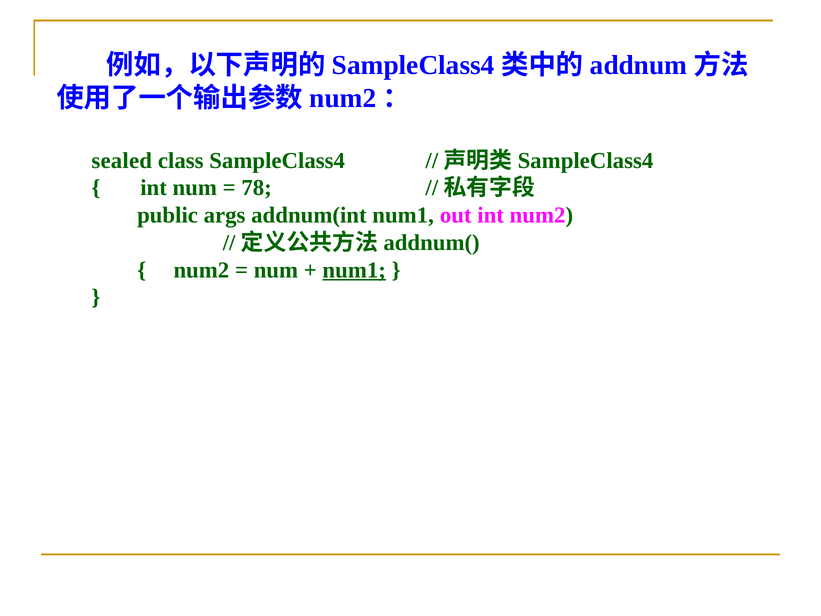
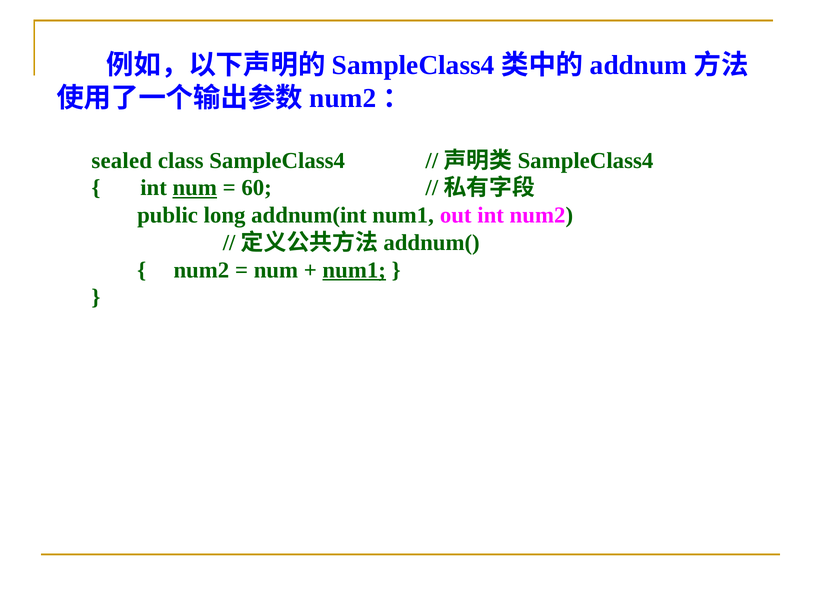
num underline: none -> present (195, 188)
78: 78 -> 60 (257, 188)
args: args -> long (225, 215)
